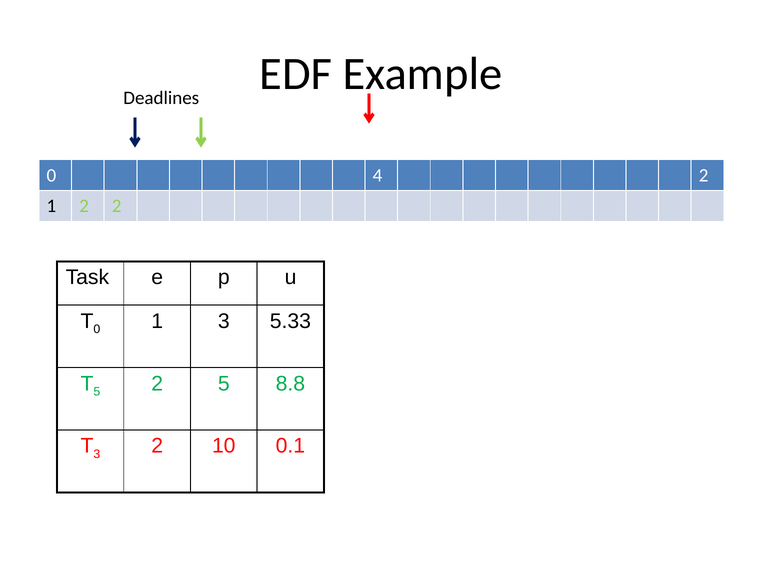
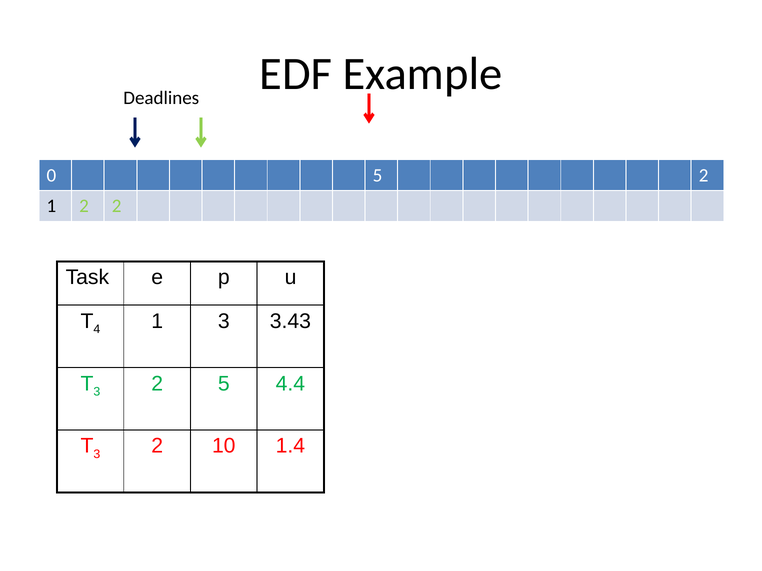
0 4: 4 -> 5 (378, 175)
0: 0 -> 4 (97, 330)
5.33: 5.33 -> 3.43 (290, 321)
5: 5 -> 3 (97, 392)
8.8: 8.8 -> 4.4 (290, 384)
0.1: 0.1 -> 1.4 (290, 446)
